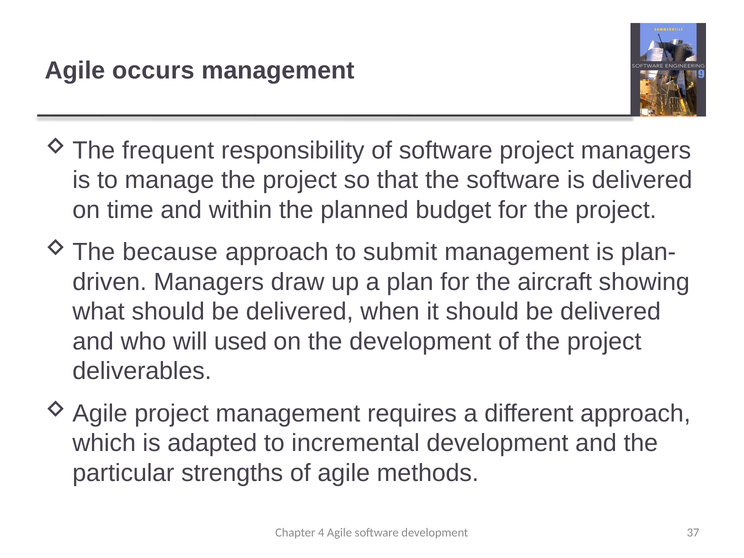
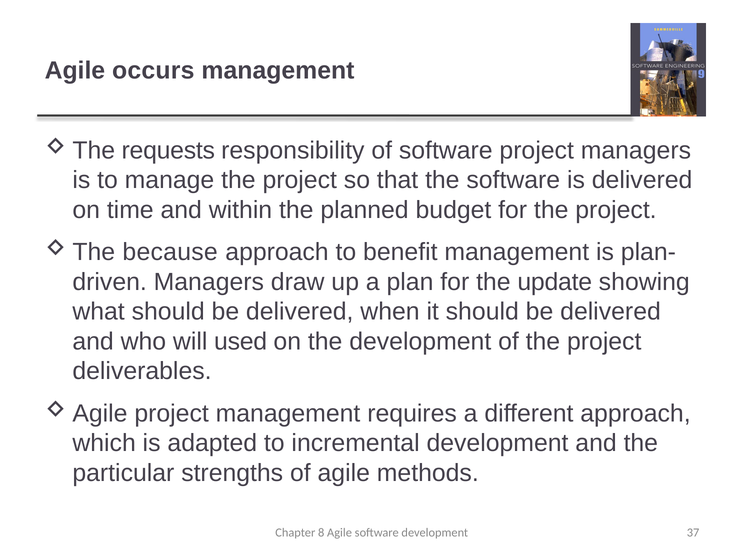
frequent: frequent -> requests (168, 150)
submit: submit -> benefit (400, 252)
aircraft: aircraft -> update (555, 282)
4: 4 -> 8 (321, 533)
